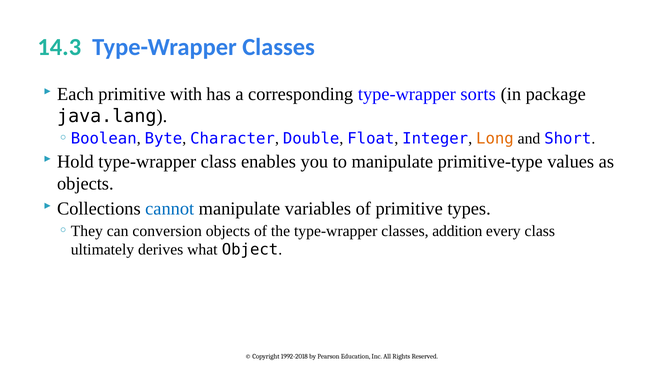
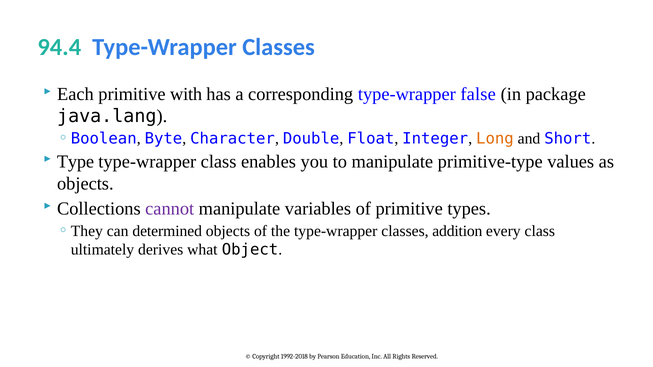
14.3: 14.3 -> 94.4 (59, 47)
sorts: sorts -> false (478, 94)
Hold: Hold -> Type (76, 162)
cannot colour: blue -> purple (170, 209)
conversion: conversion -> determined (167, 231)
